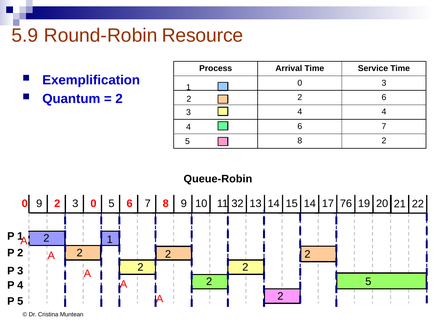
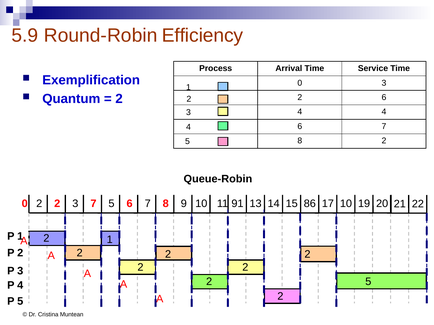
Resource: Resource -> Efficiency (203, 36)
0 9: 9 -> 2 (39, 204)
3 0: 0 -> 7 (93, 204)
32: 32 -> 91 (237, 204)
15 14: 14 -> 86 (310, 204)
17 76: 76 -> 10 (346, 204)
